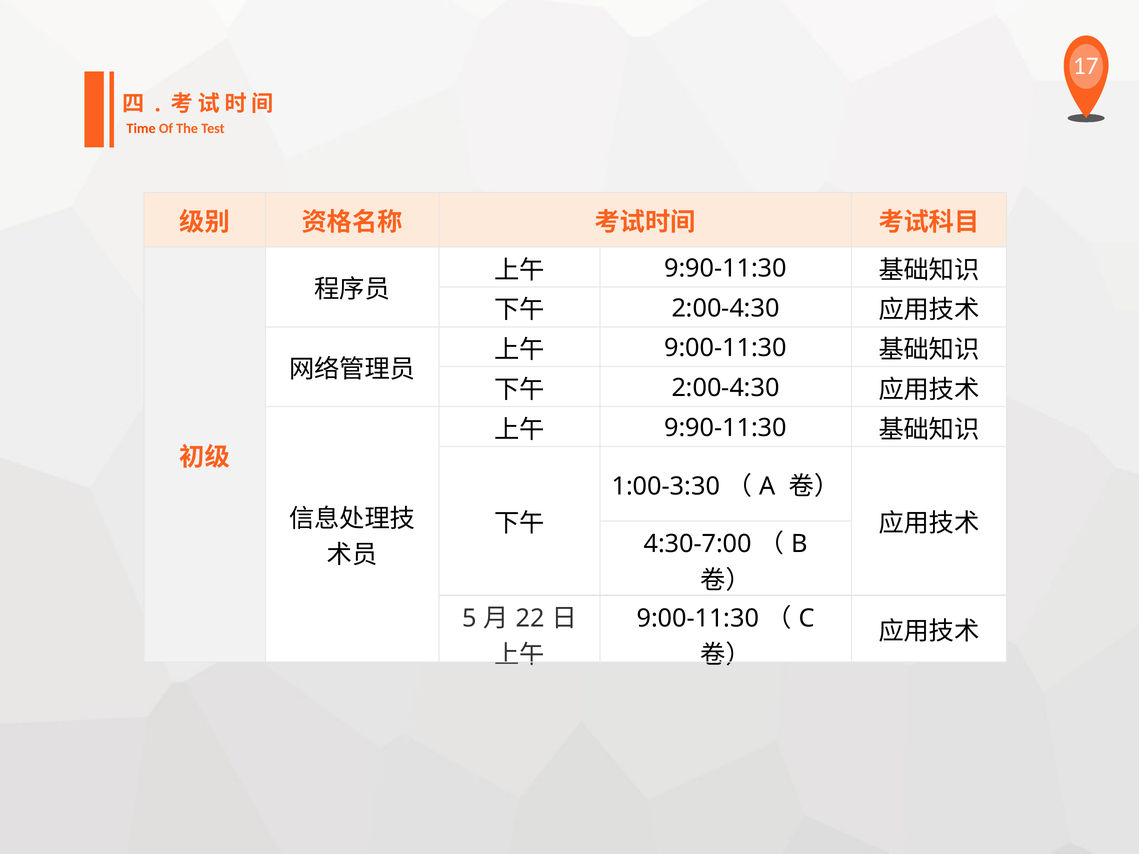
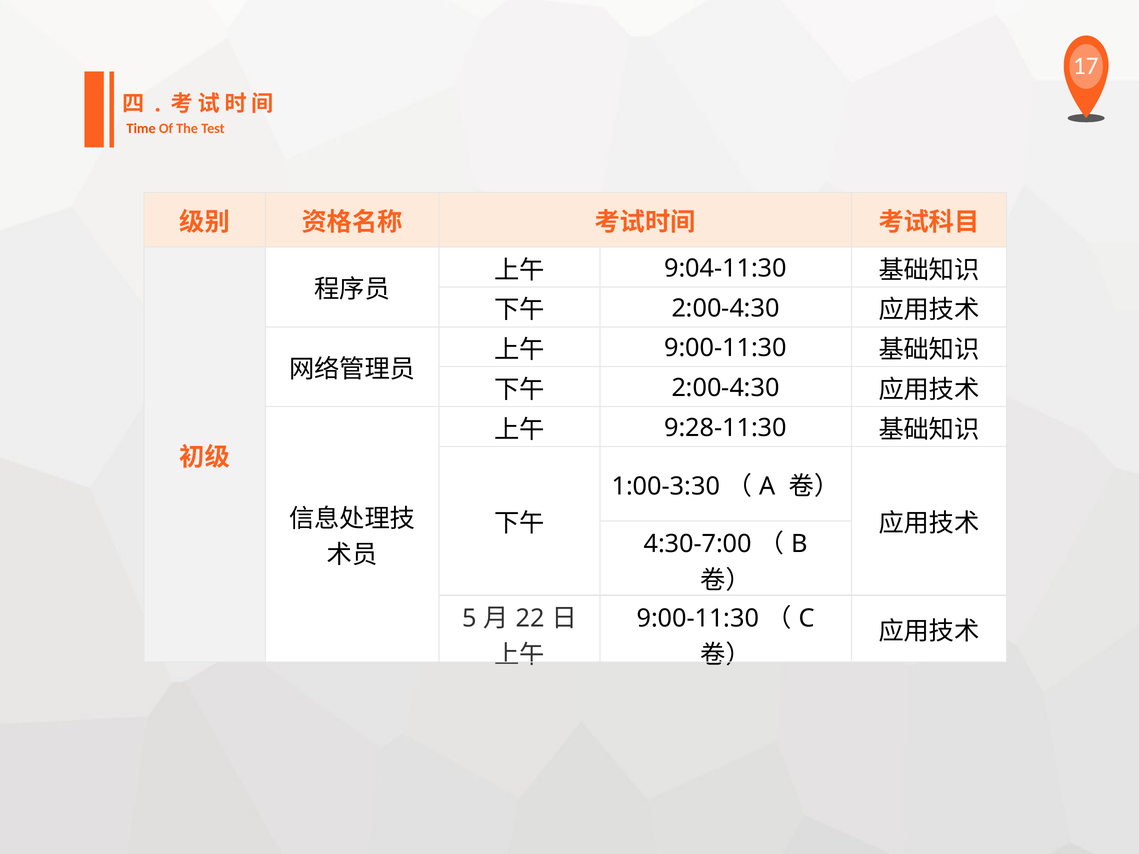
9:90-11:30: 9:90-11:30 -> 9:04-11:30 (726, 269)
9:90-11:30: 9:90-11:30 -> 9:28-11:30 (726, 428)
